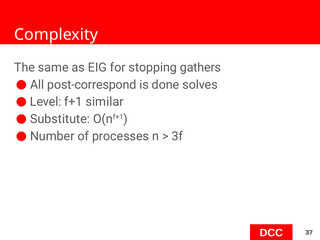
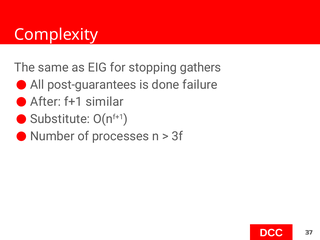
post-correspond: post-correspond -> post-guarantees (92, 85)
solves: solves -> failure (200, 85)
Level: Level -> After (46, 102)
